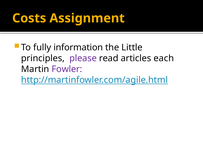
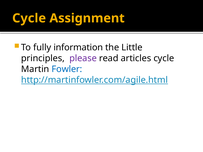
Costs: Costs -> Cycle (29, 18)
articles each: each -> cycle (164, 58)
Fowler colour: purple -> blue (67, 69)
